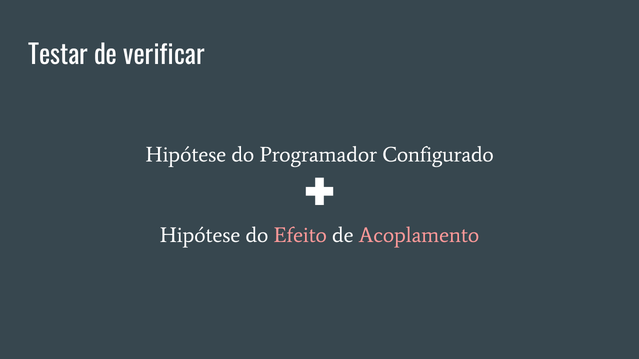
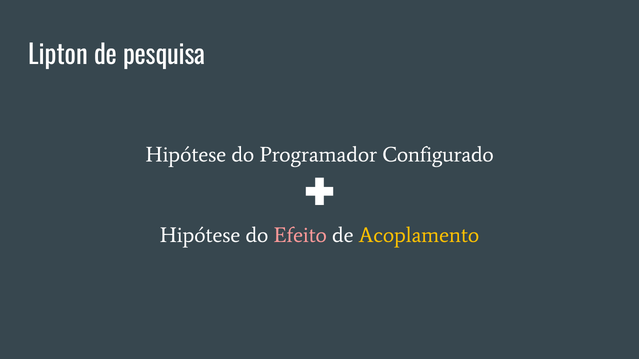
Testar: Testar -> Lipton (58, 55)
verificar: verificar -> pesquisa (164, 55)
Acoplamento colour: pink -> yellow (419, 235)
